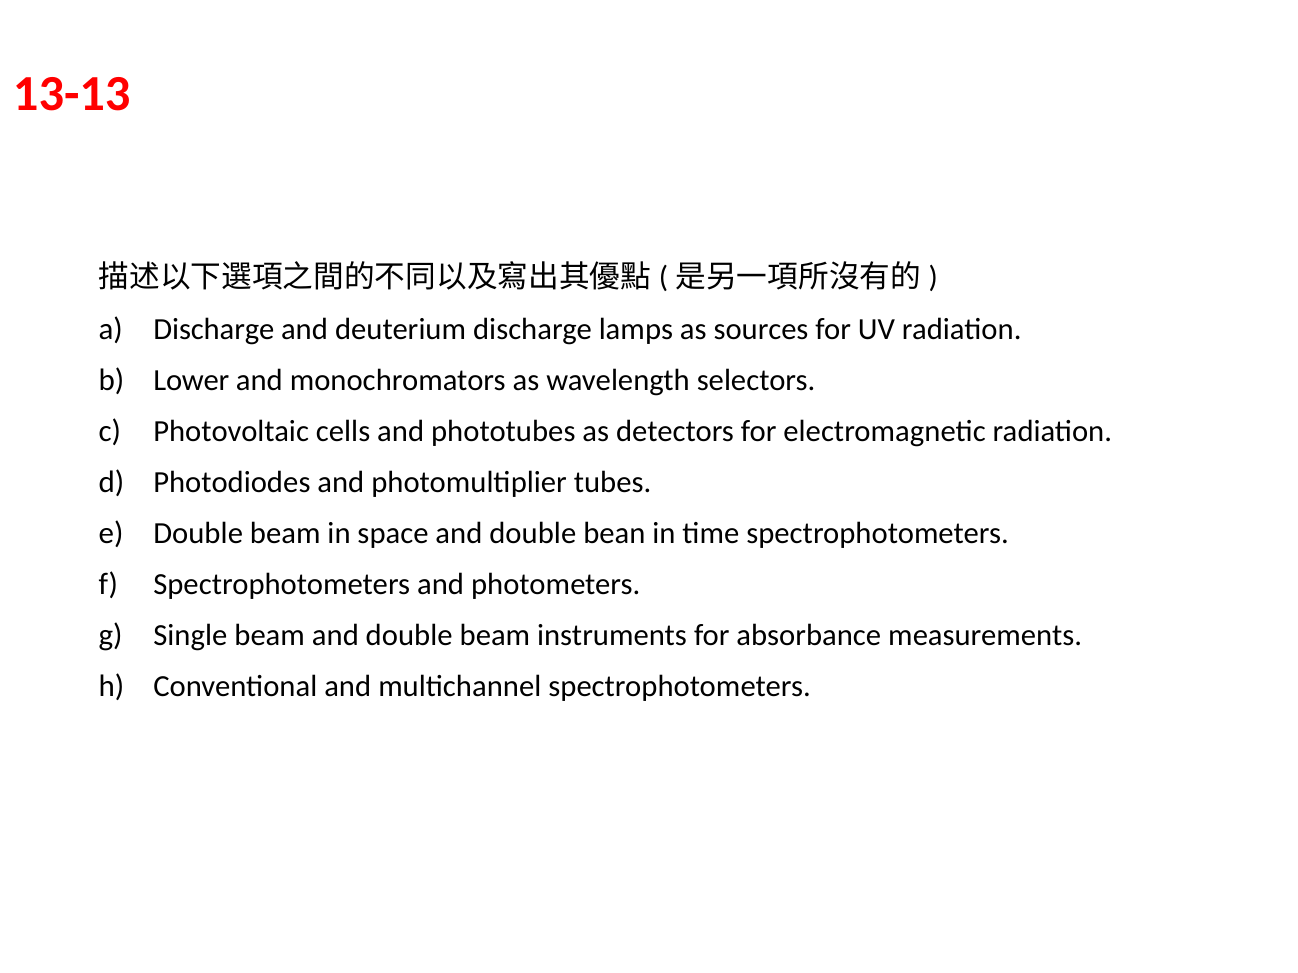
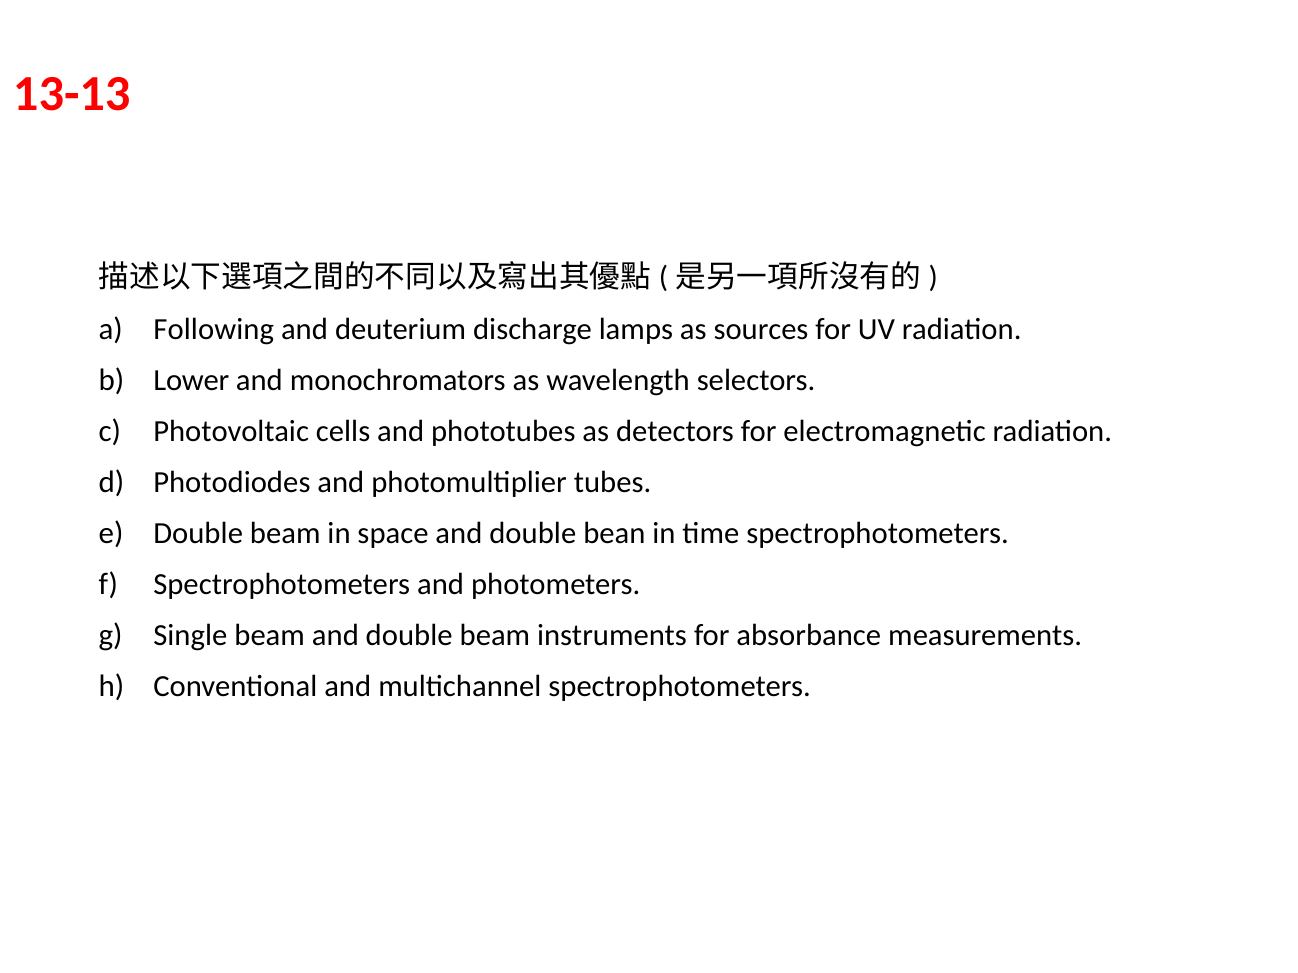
Discharge: Discharge -> Following (214, 329)
